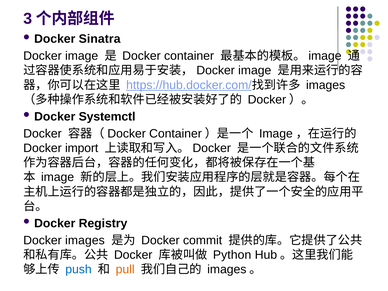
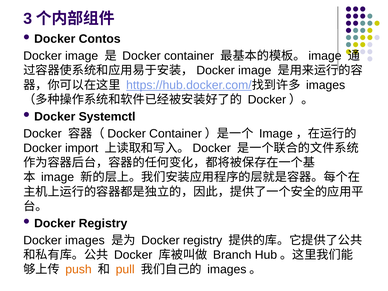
Sinatra: Sinatra -> Contos (100, 39)
commit: commit -> registry (203, 240)
Python: Python -> Branch (232, 255)
push colour: blue -> orange (79, 269)
